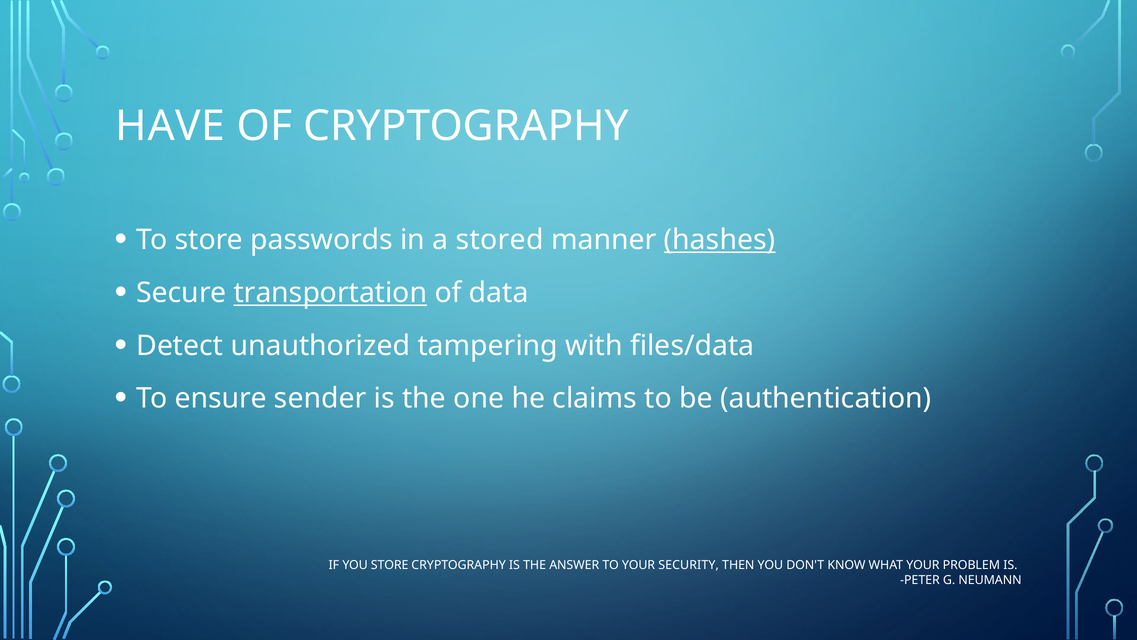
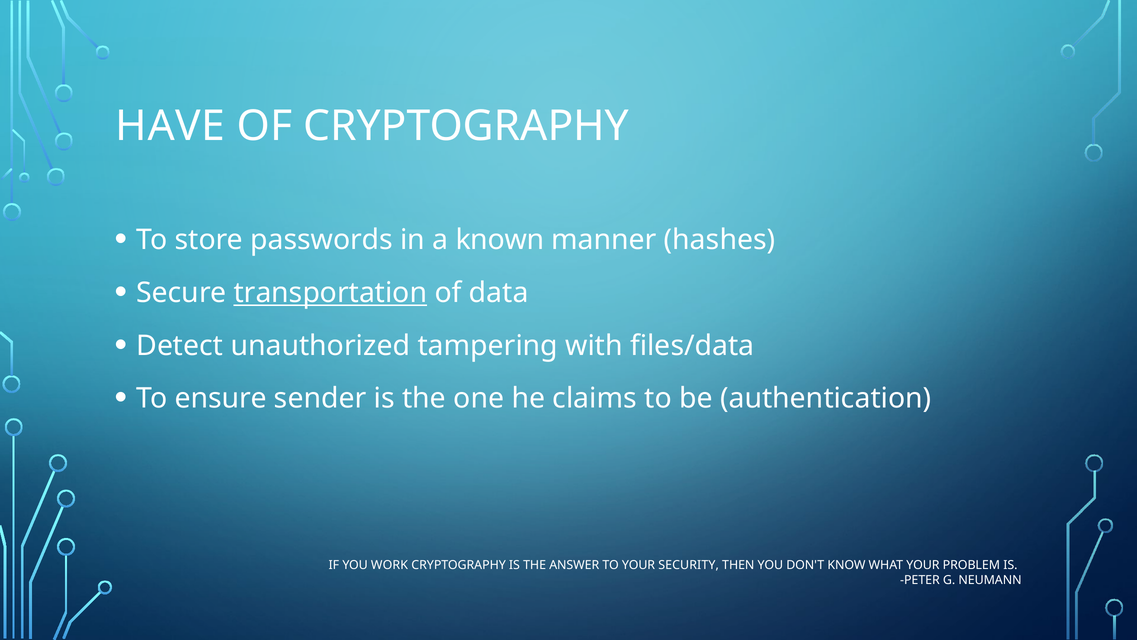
stored: stored -> known (500, 240)
hashes underline: present -> none (720, 240)
YOU STORE: STORE -> WORK (390, 565)
